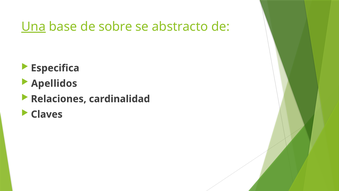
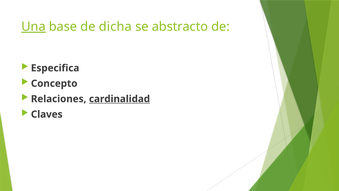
sobre: sobre -> dicha (115, 27)
Apellidos: Apellidos -> Concepto (54, 83)
cardinalidad underline: none -> present (119, 99)
